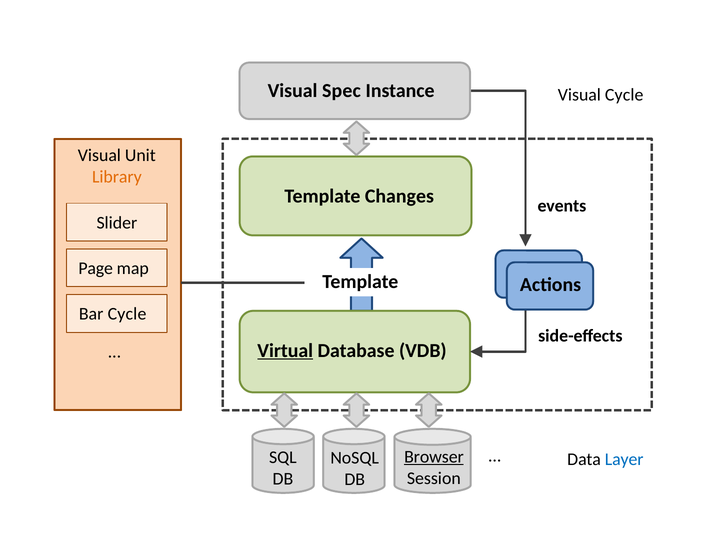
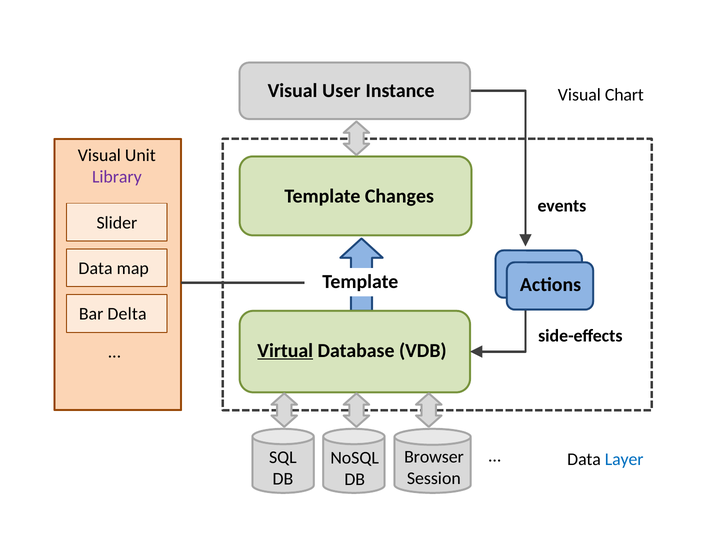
Spec: Spec -> User (341, 91)
Visual Cycle: Cycle -> Chart (624, 95)
Library colour: orange -> purple (117, 177)
Page: Page -> Data (96, 268)
Bar Cycle: Cycle -> Delta (127, 314)
Browser underline: present -> none (434, 457)
